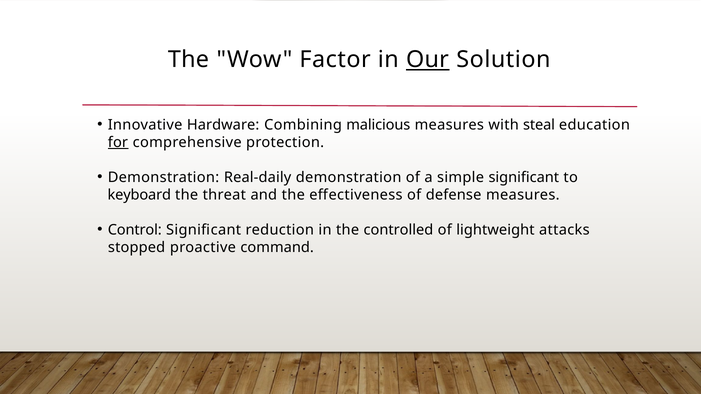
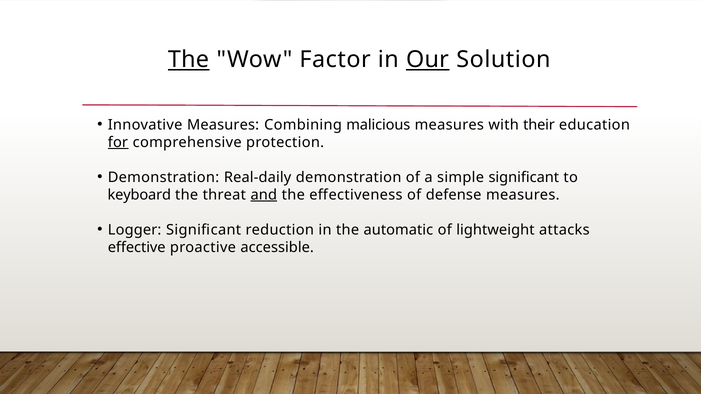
The underline: none -> present (189, 60)
Innovative Hardware: Hardware -> Measures (223, 125)
steal: steal -> their (539, 125)
and underline: none -> present (264, 195)
Control: Control -> Logger (135, 230)
controlled: controlled -> automatic (398, 230)
stopped: stopped -> effective (137, 248)
command: command -> accessible (277, 248)
